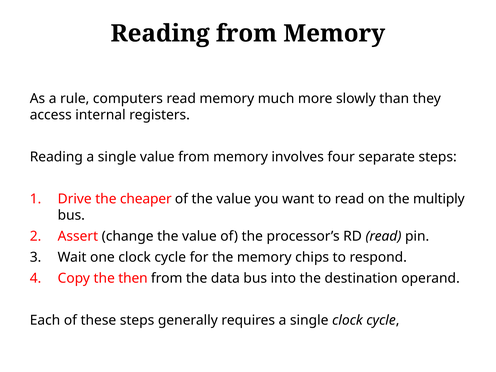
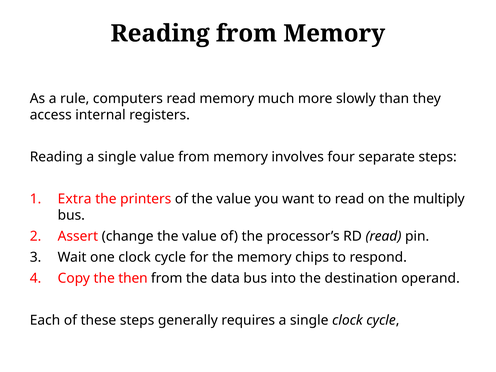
Drive: Drive -> Extra (75, 199)
cheaper: cheaper -> printers (146, 199)
